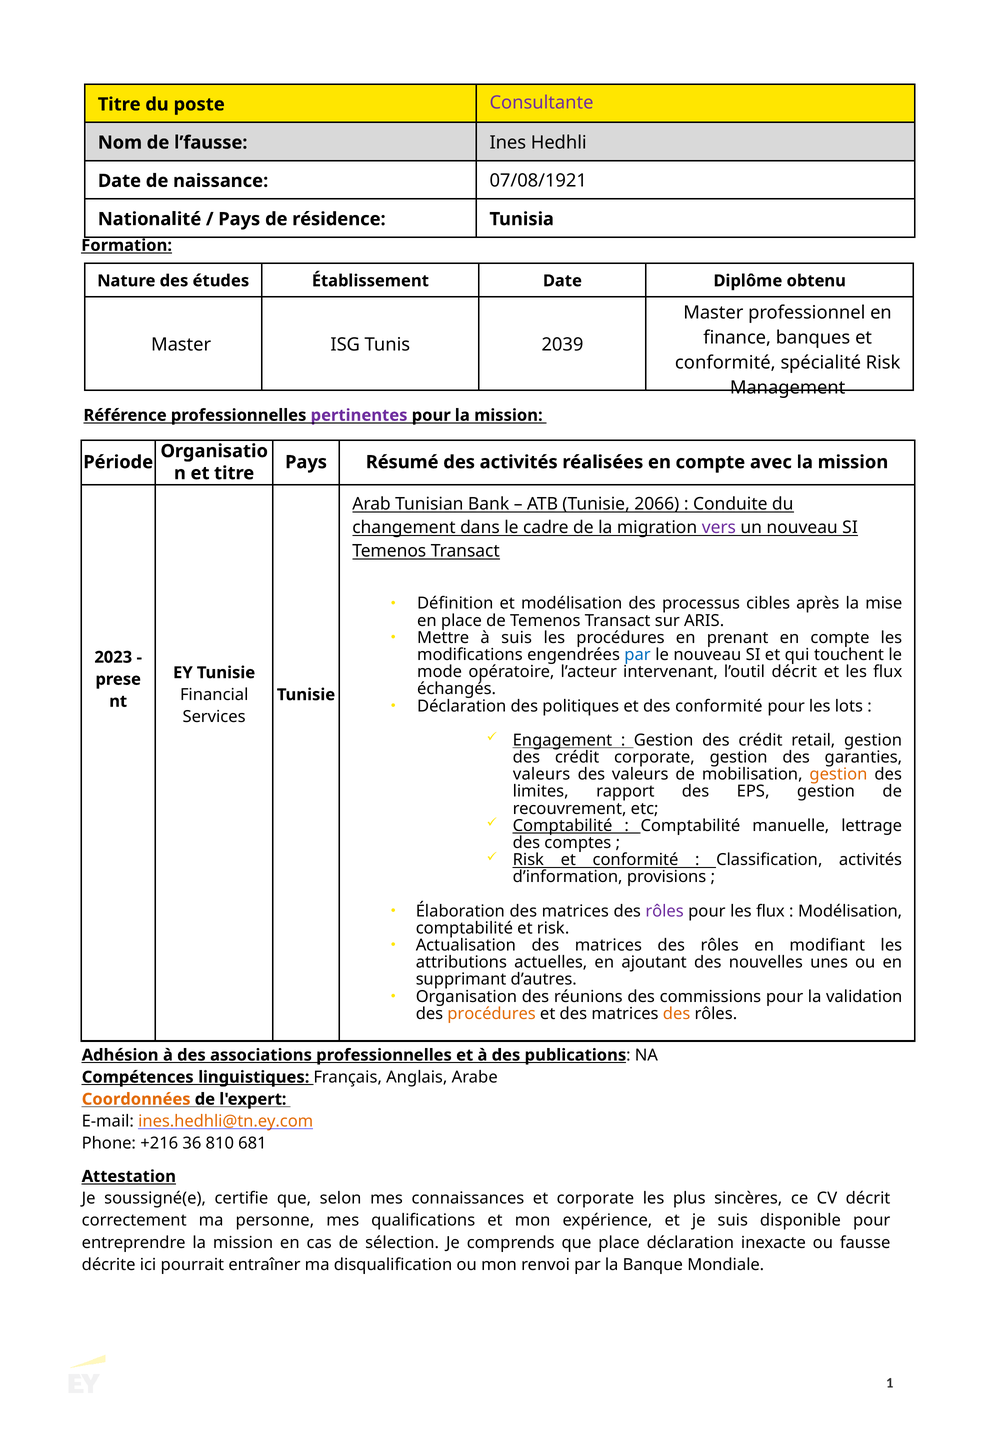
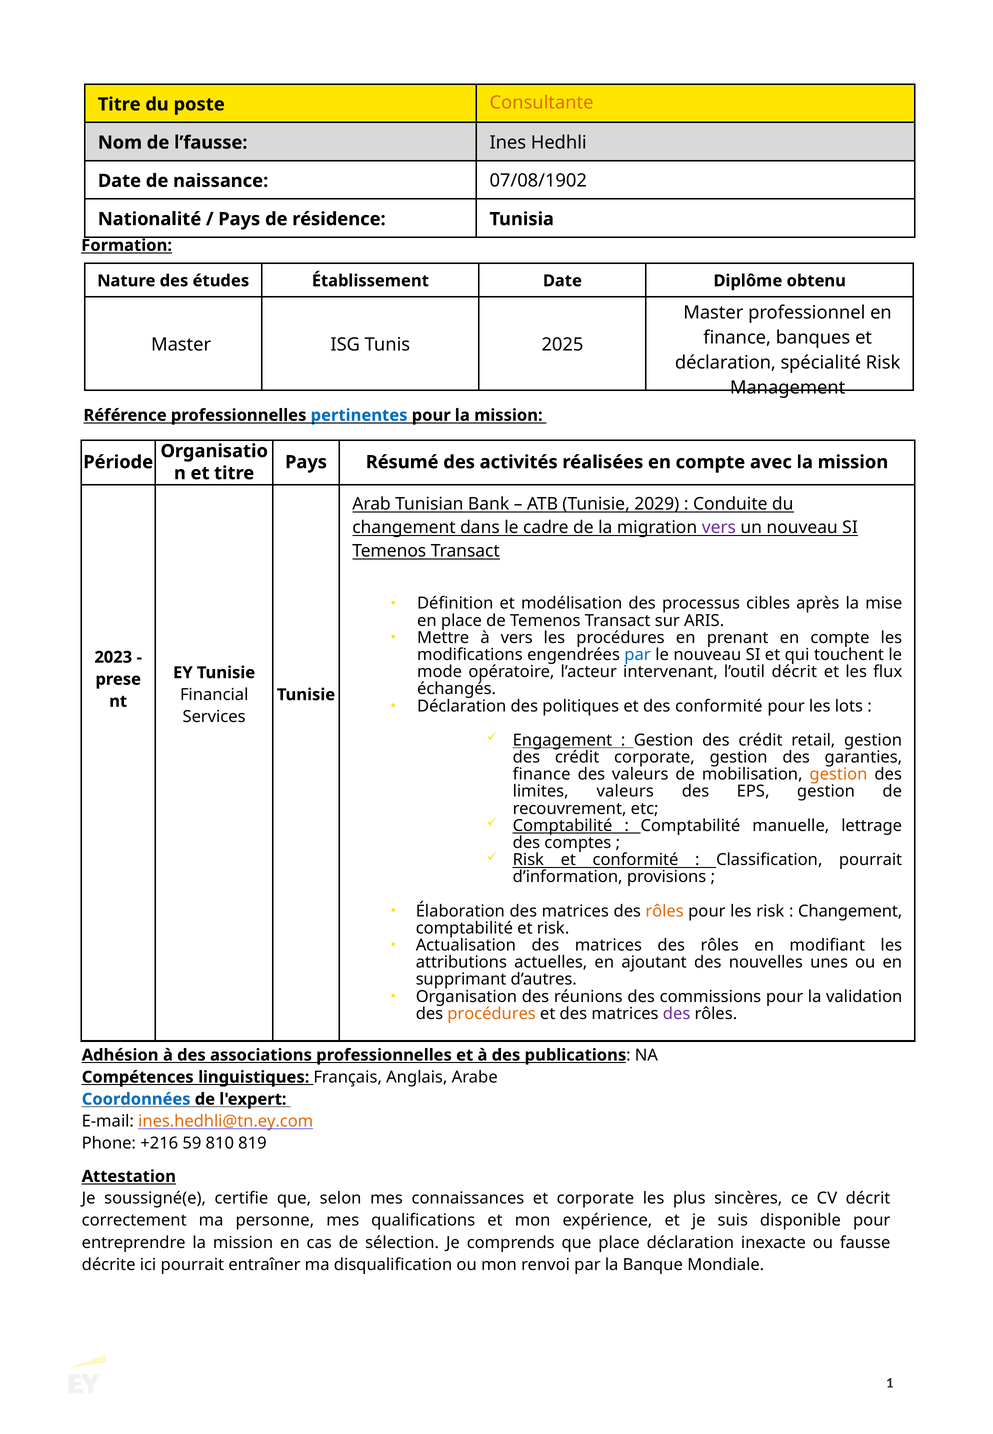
Consultante colour: purple -> orange (542, 103)
07/08/1921: 07/08/1921 -> 07/08/1902 (538, 181)
2039: 2039 -> 2025 (562, 345)
conformité: conformité -> déclaration (725, 363)
pertinentes colour: purple -> blue (359, 415)
2066: 2066 -> 2029 (657, 504)
à suis: suis -> vers (517, 638)
valeurs: valeurs -> finance (542, 775)
limites rapport: rapport -> valeurs (625, 792)
Classification activités: activités -> pourrait (871, 860)
rôles colour: purple -> orange (665, 911)
pour les flux: flux -> risk (770, 911)
Modélisation: Modélisation -> Changement (850, 911)
des colour: orange -> purple (677, 1014)
Coordonnées colour: orange -> blue (136, 1099)
36: 36 -> 59 (192, 1144)
681: 681 -> 819 (252, 1144)
